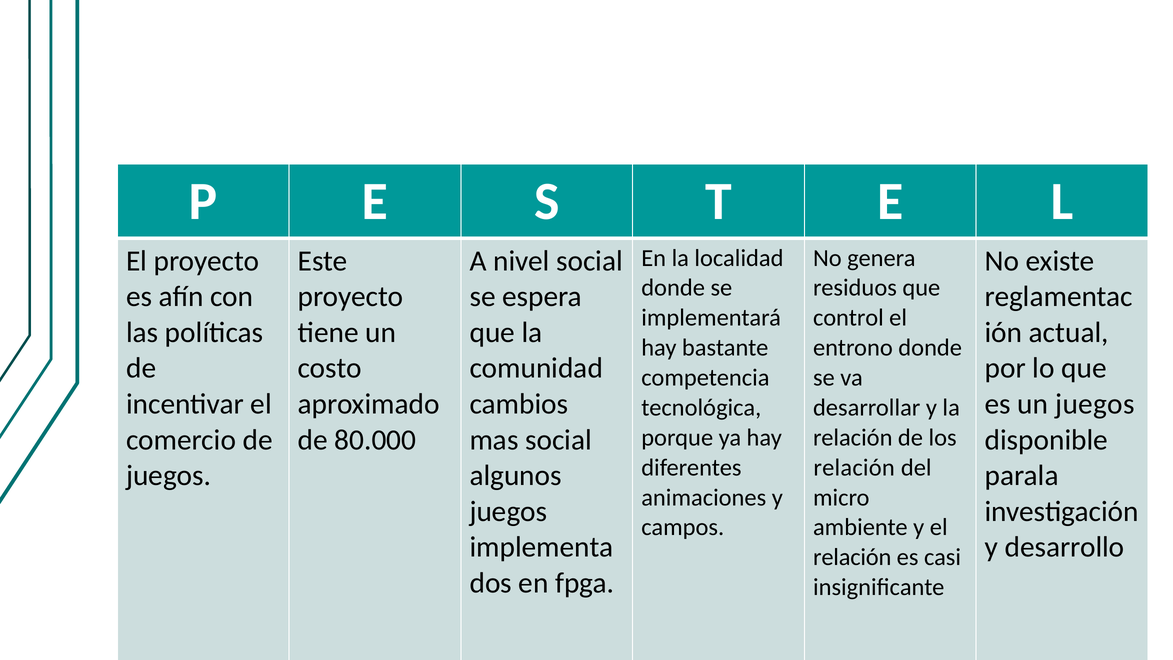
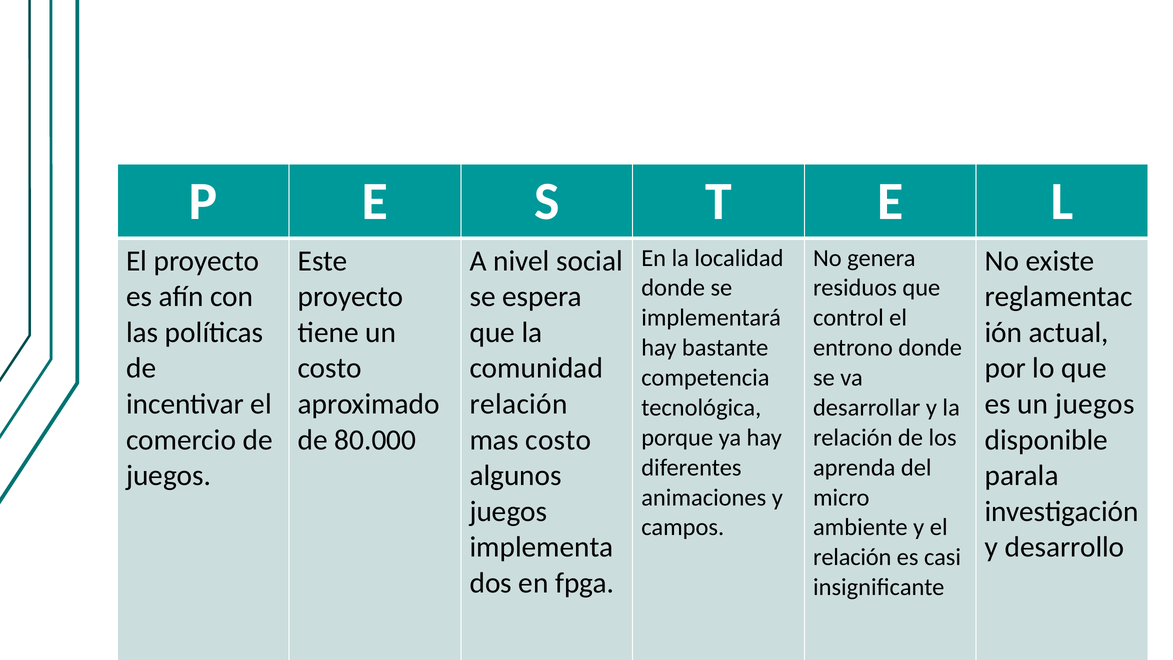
cambios: cambios -> relación (519, 404)
mas social: social -> costo (558, 440)
relación: relación -> aprenda (854, 467)
